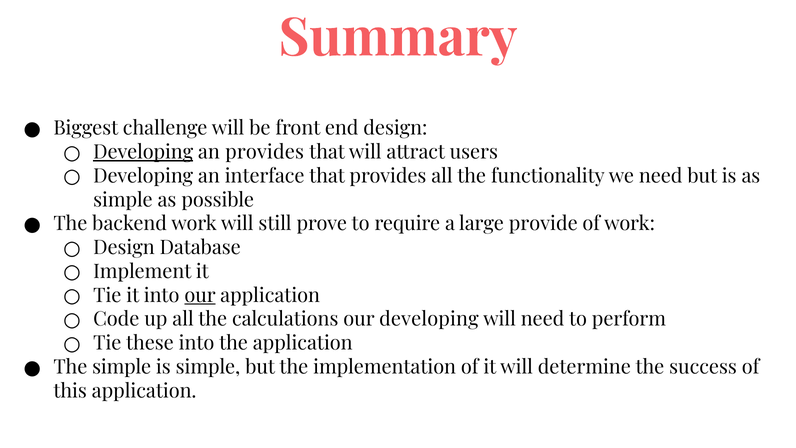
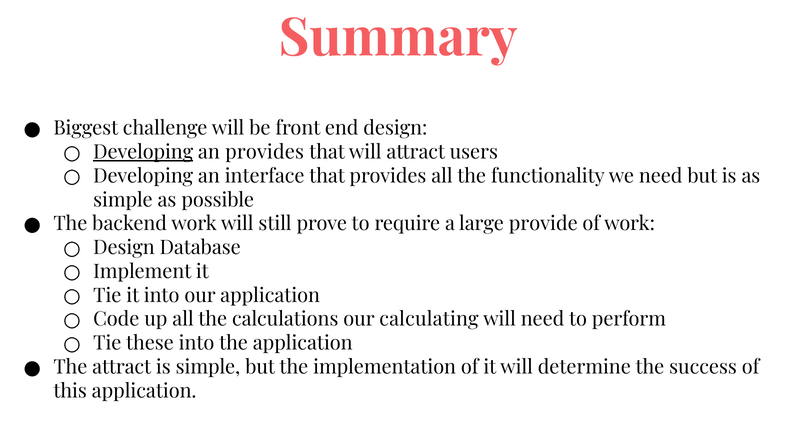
our underline: present -> none (200, 295)
our developing: developing -> calculating (429, 319)
The simple: simple -> attract (122, 367)
